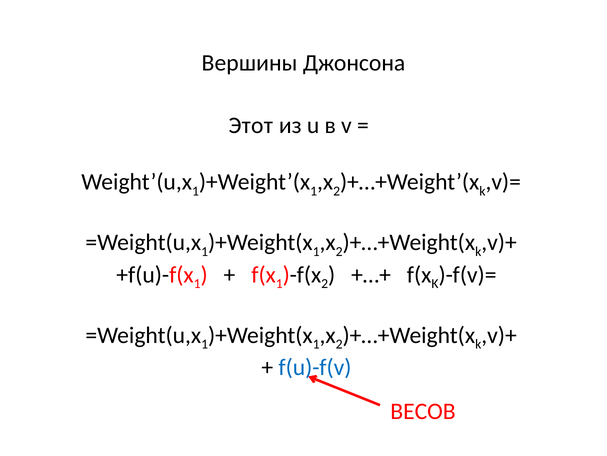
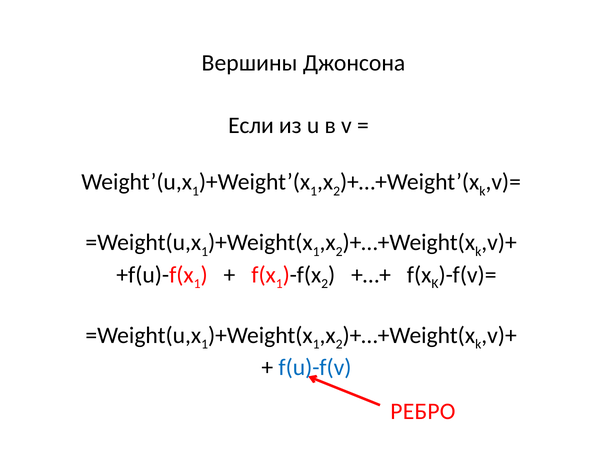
Этот: Этот -> Если (251, 125)
ВЕСОВ: ВЕСОВ -> РЕБРО (423, 411)
